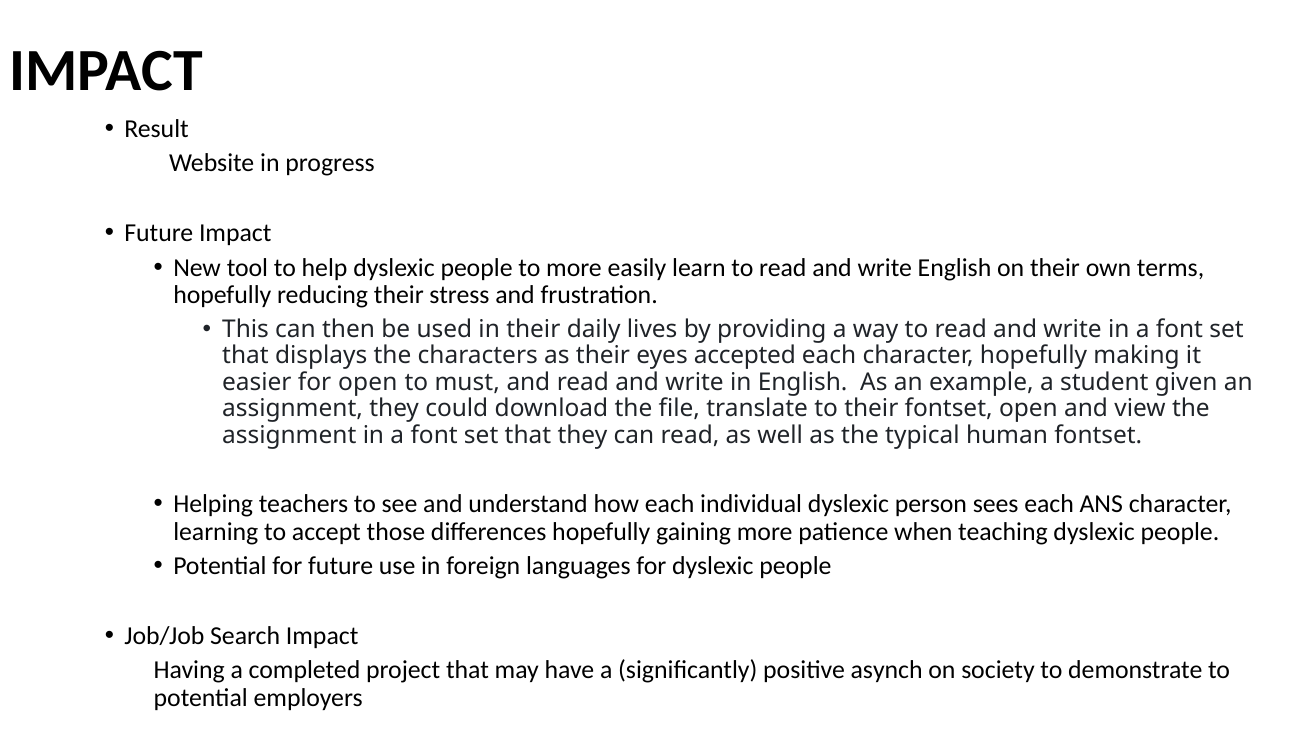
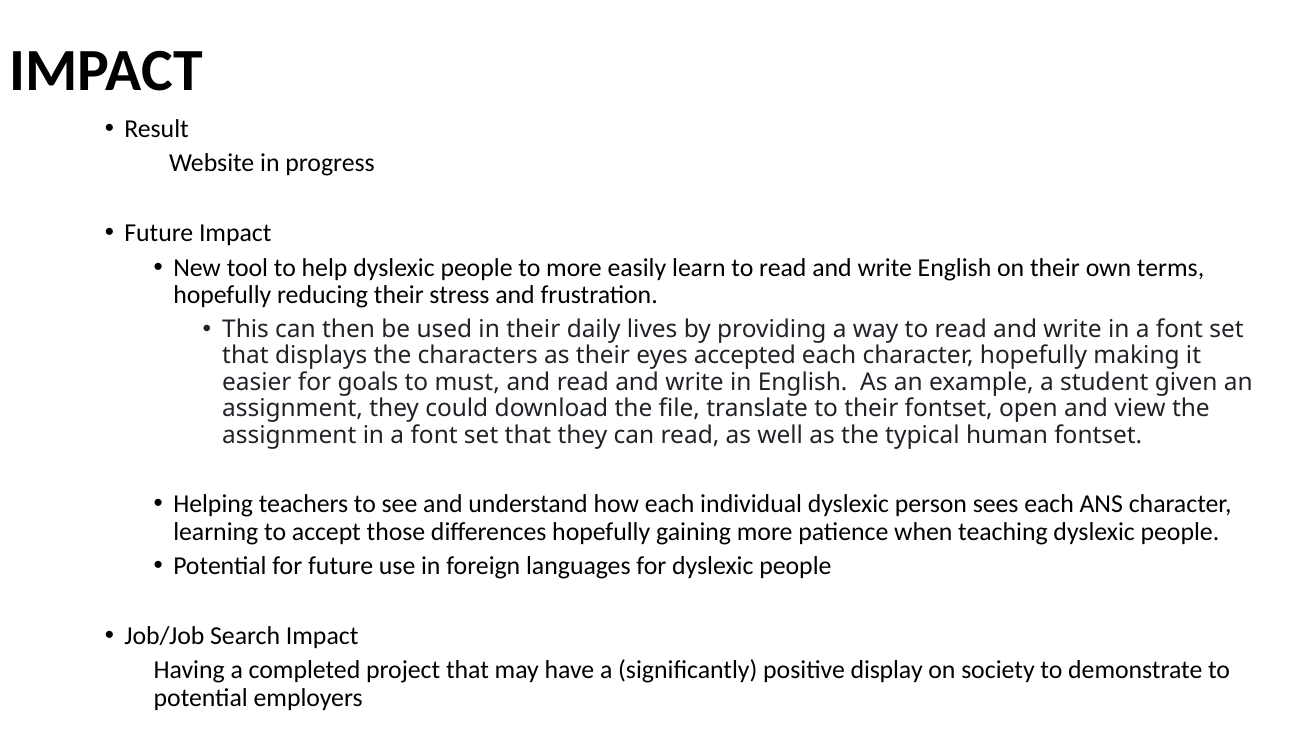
for open: open -> goals (368, 382)
asynch: asynch -> display (887, 670)
